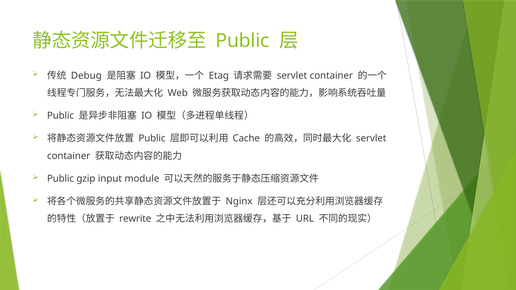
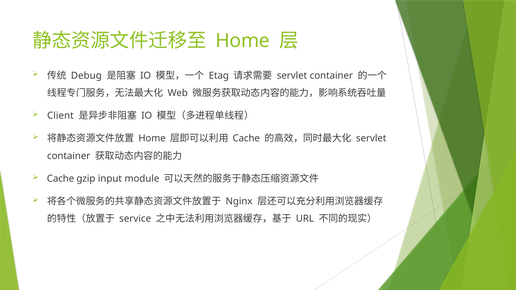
Public: Public -> Home (243, 41)
Public: Public -> Client (60, 116)
Public: Public -> Home (152, 139)
Public: Public -> Cache (61, 179)
rewrite: rewrite -> service (135, 219)
